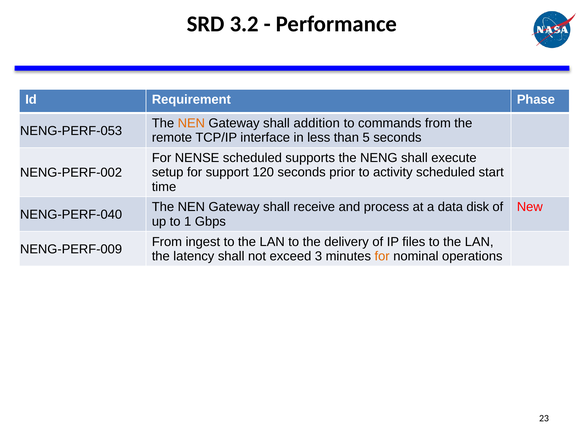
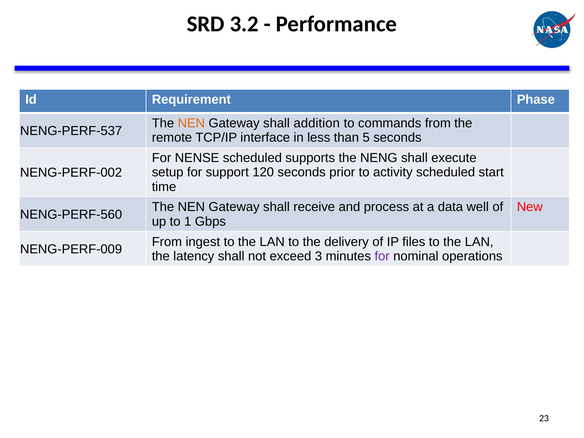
NENG-PERF-053: NENG-PERF-053 -> NENG-PERF-537 (71, 131)
disk: disk -> well (478, 207)
NENG-PERF-040: NENG-PERF-040 -> NENG-PERF-560 (71, 215)
for colour: orange -> purple (382, 256)
